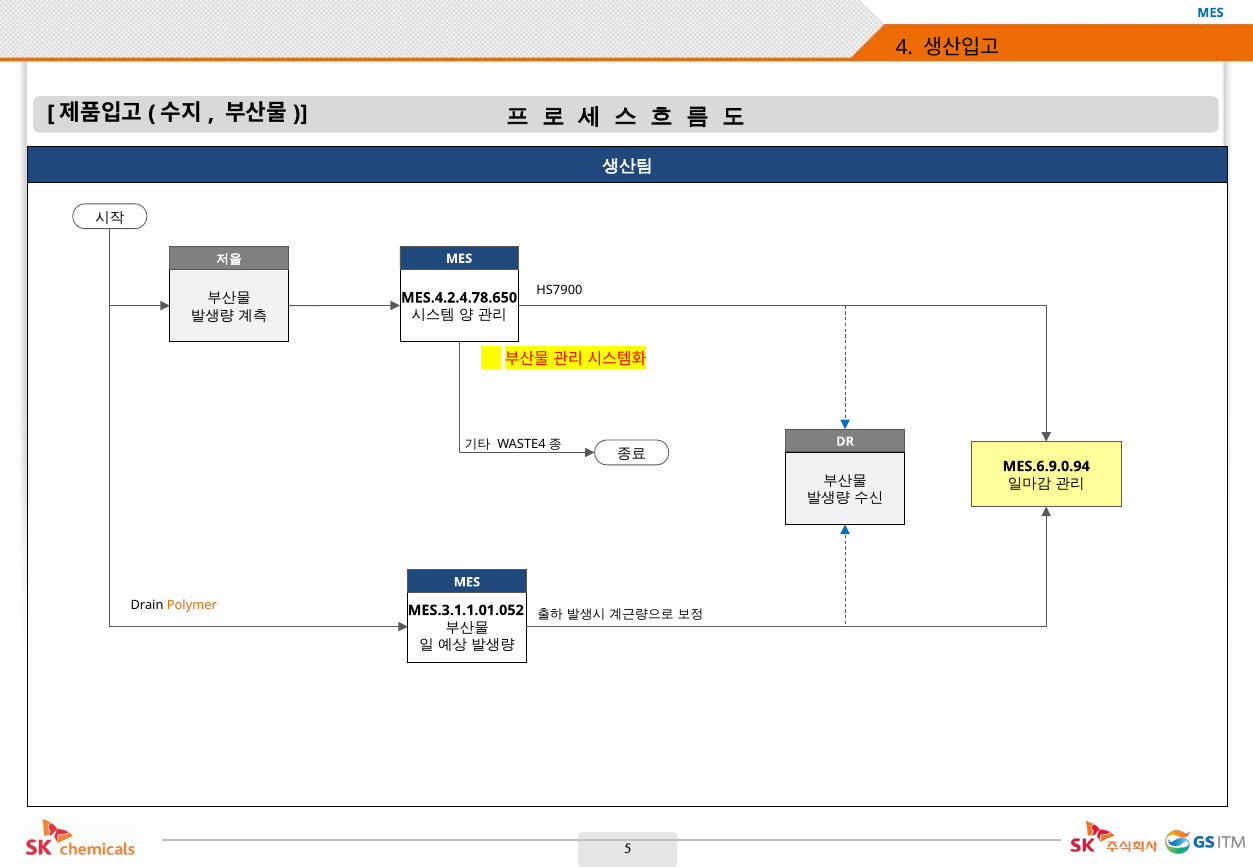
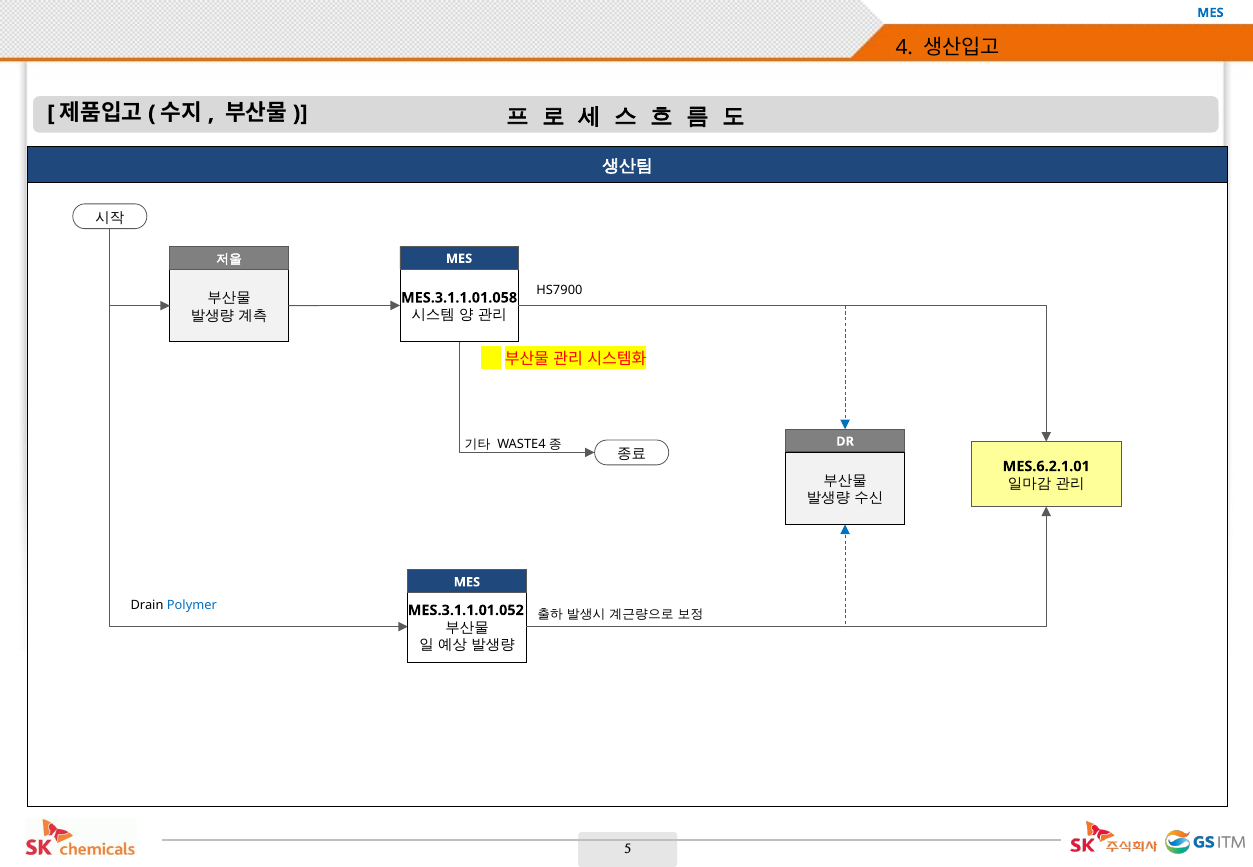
MES.4.2.4.78.650: MES.4.2.4.78.650 -> MES.3.1.1.01.058 (459, 298)
MES.6.9.0.94: MES.6.9.0.94 -> MES.6.2.1.01 (1046, 467)
Polymer colour: orange -> blue (192, 605)
